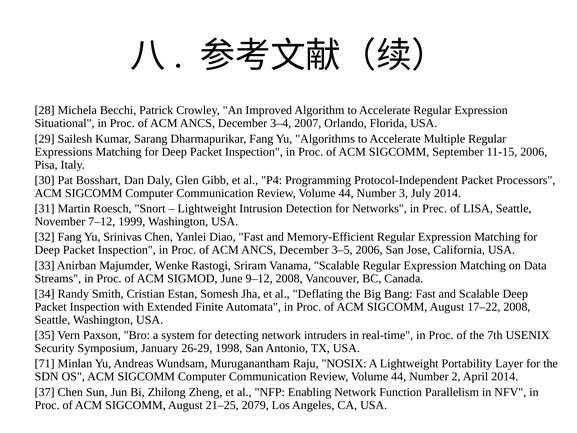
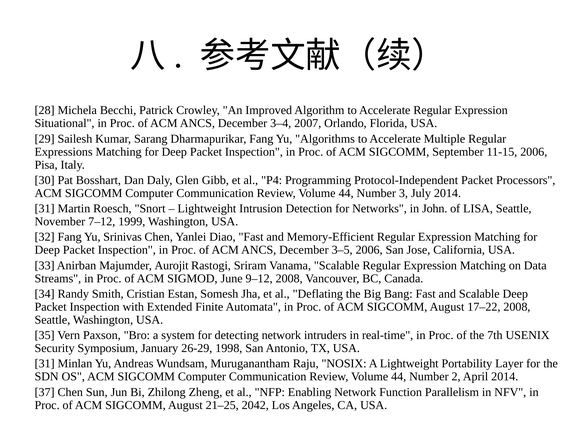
Prec: Prec -> John (435, 208)
Wenke: Wenke -> Aurojit (172, 265)
71: 71 -> 31 (45, 363)
2079: 2079 -> 2042 (255, 405)
